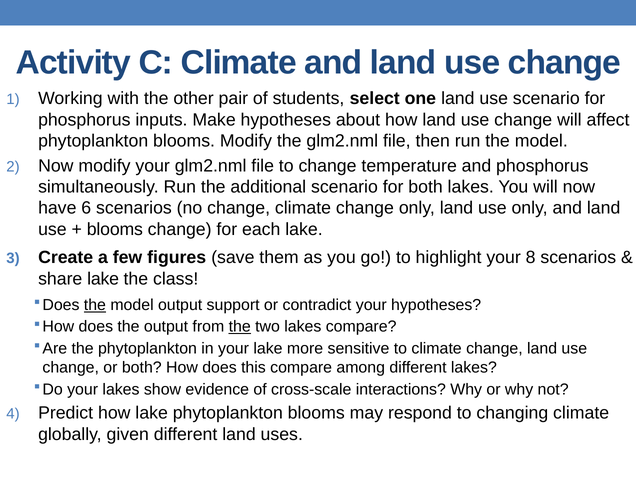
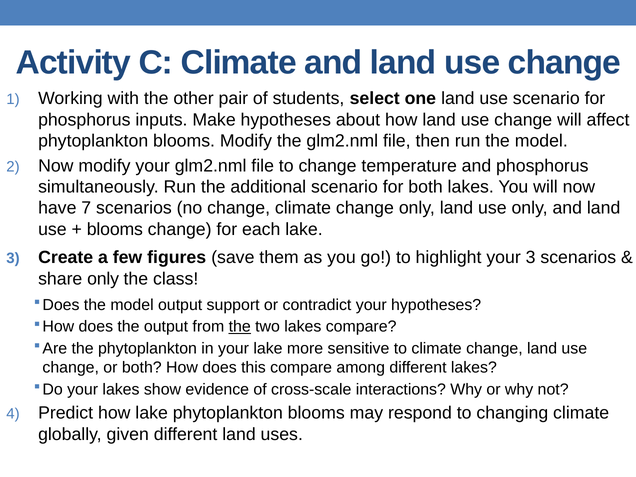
6: 6 -> 7 (86, 208)
your 8: 8 -> 3 (531, 258)
share lake: lake -> only (103, 279)
the underline: present -> none (95, 305)
